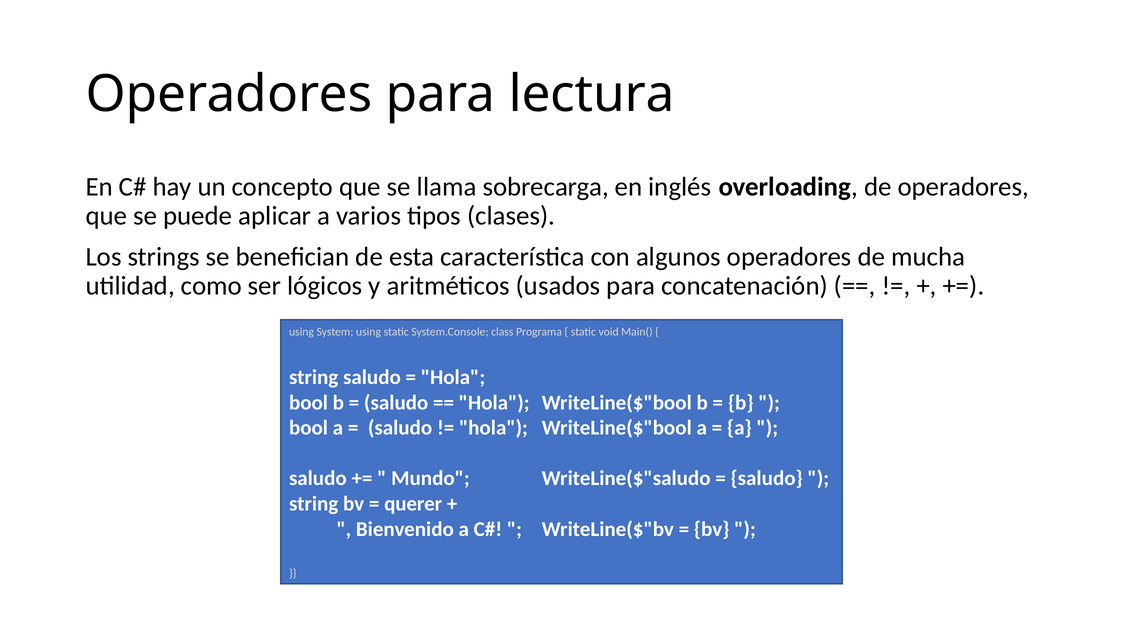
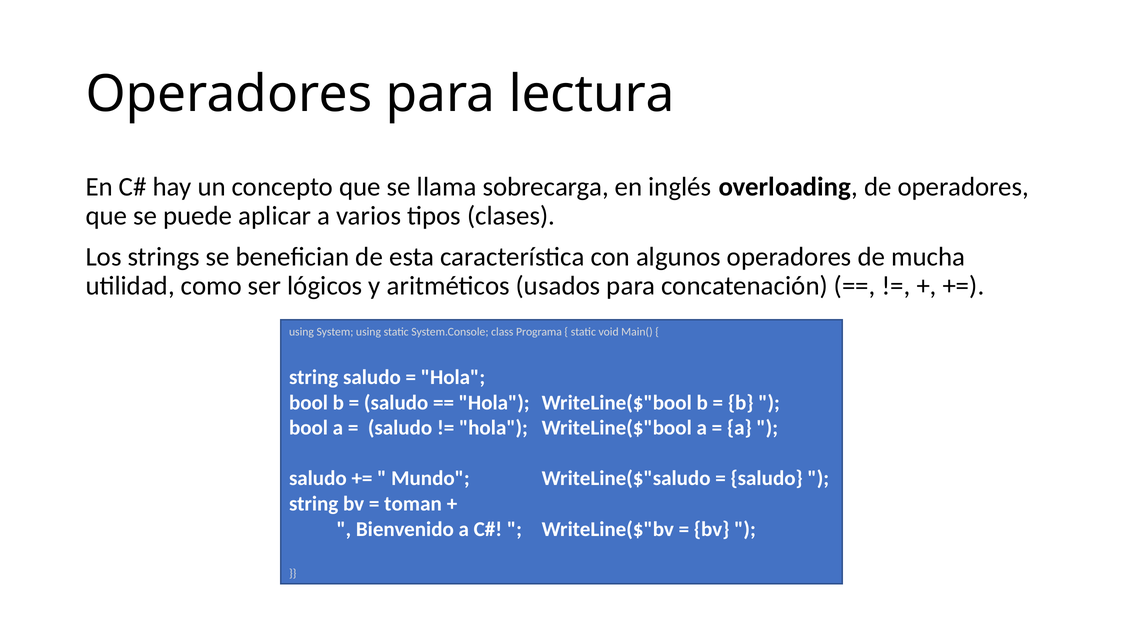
querer: querer -> toman (413, 504)
